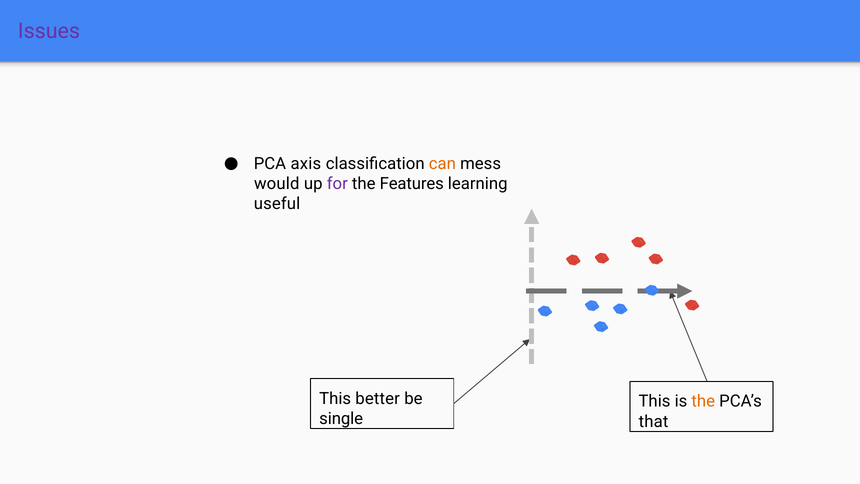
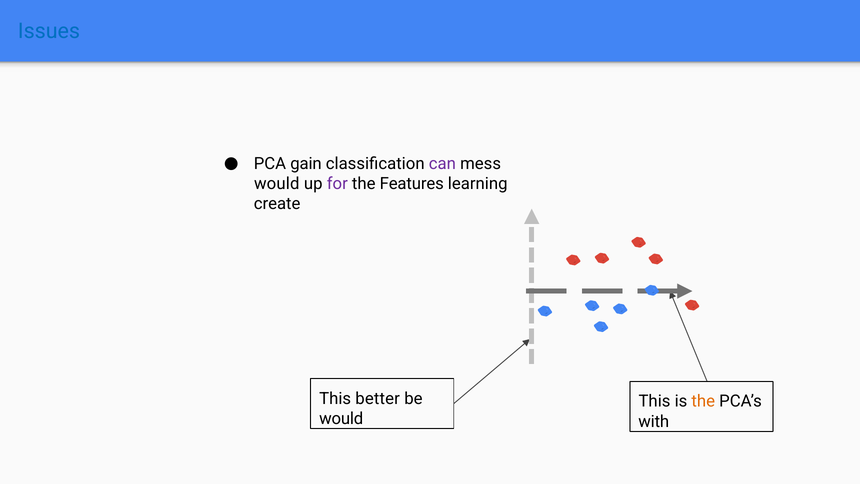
Issues colour: purple -> blue (49, 31)
axis: axis -> gain (306, 164)
can colour: orange -> purple (442, 164)
useful: useful -> create (277, 204)
single: single -> would (341, 418)
that: that -> with (654, 421)
